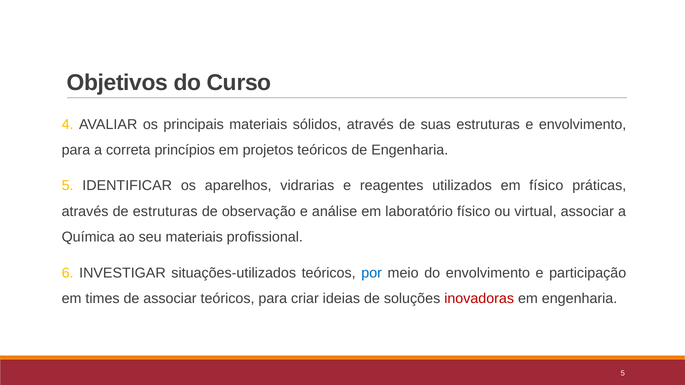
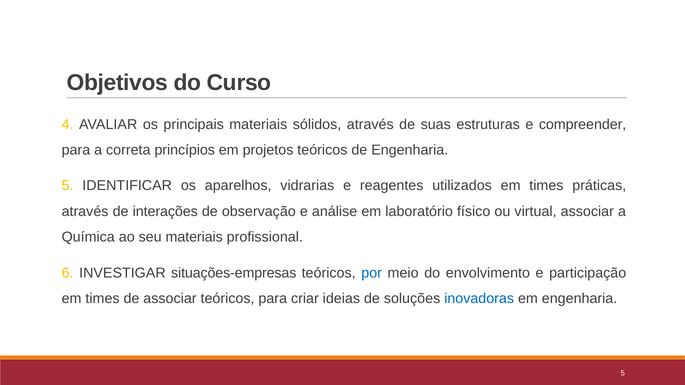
e envolvimento: envolvimento -> compreender (583, 124)
utilizados em físico: físico -> times (546, 186)
de estruturas: estruturas -> interações (165, 212)
situações-utilizados: situações-utilizados -> situações-empresas (234, 273)
inovadoras colour: red -> blue (479, 299)
